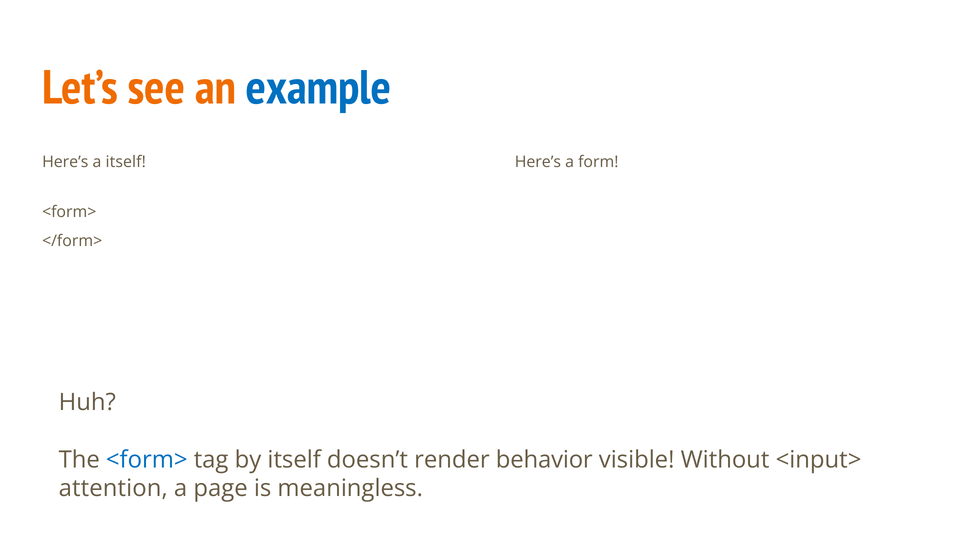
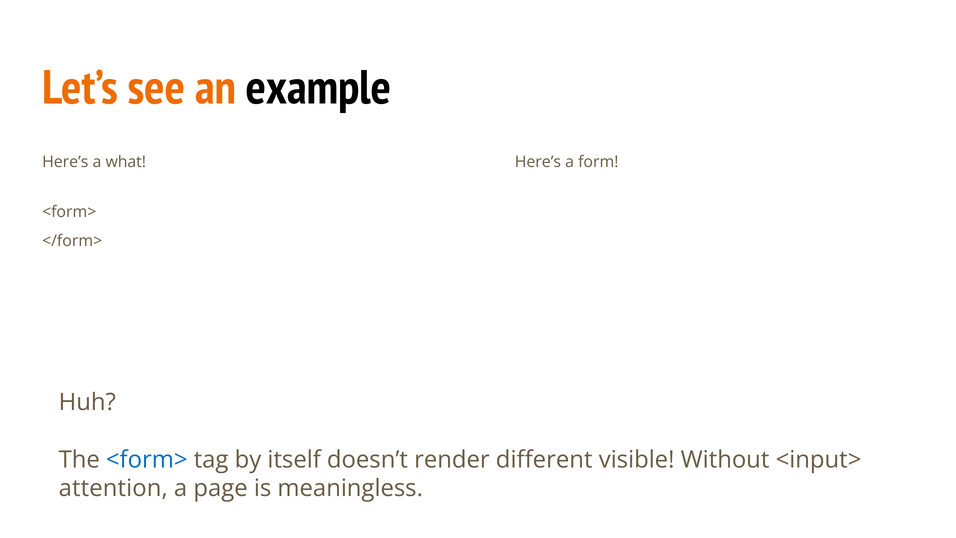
example colour: blue -> black (319, 88)
a itself: itself -> what (126, 162)
behavior: behavior -> different (544, 460)
